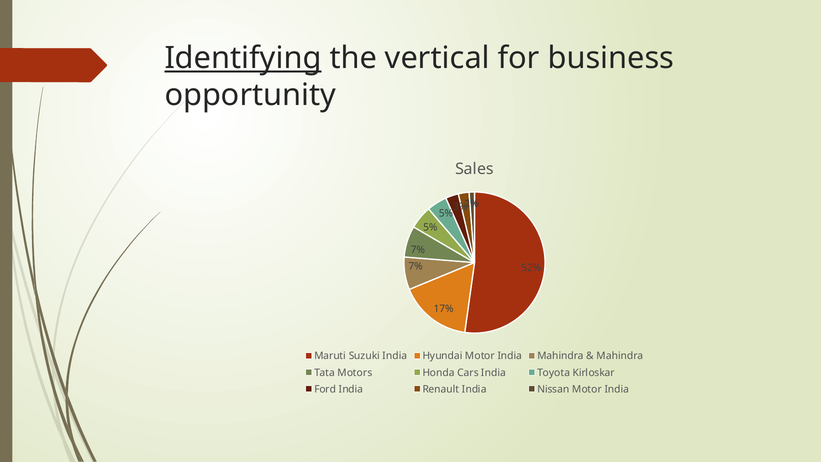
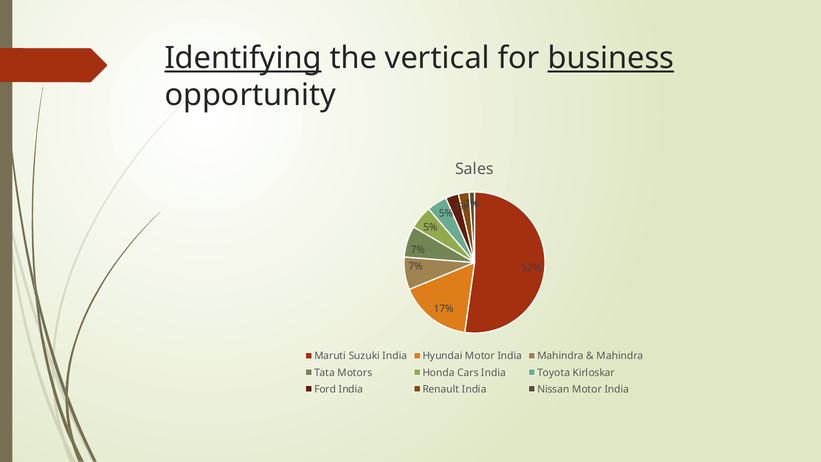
business underline: none -> present (611, 58)
